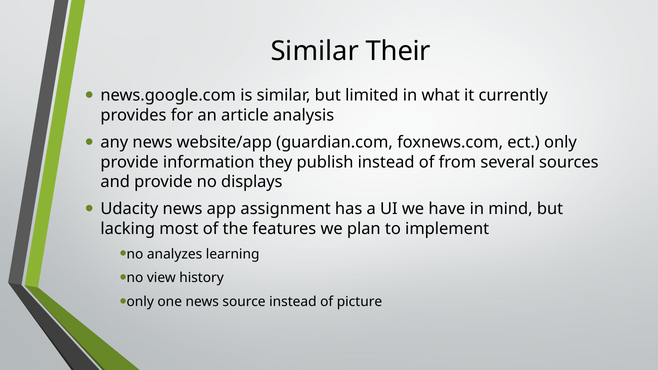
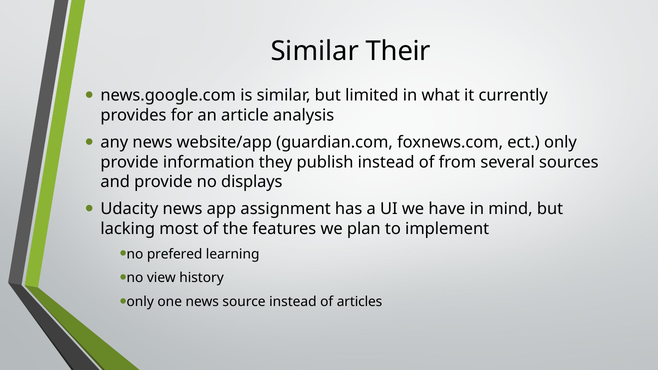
analyzes: analyzes -> prefered (175, 254)
picture: picture -> articles (360, 302)
